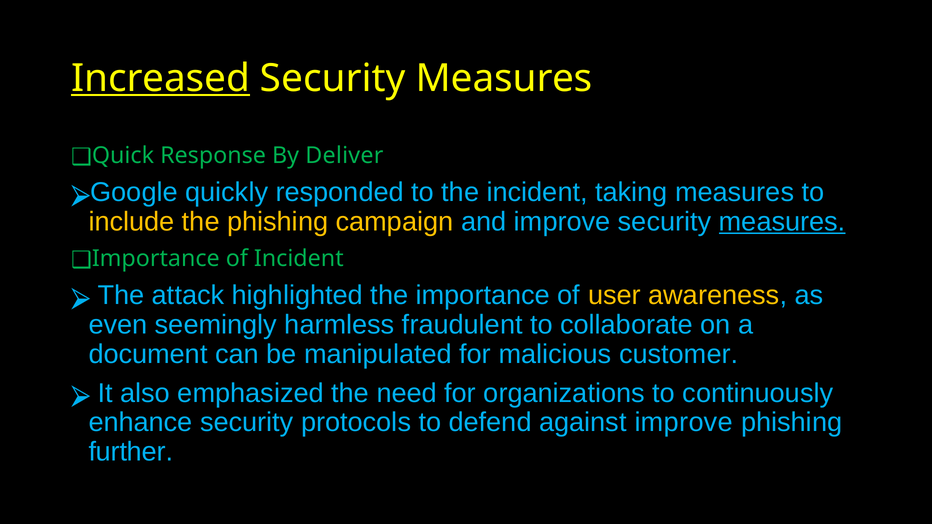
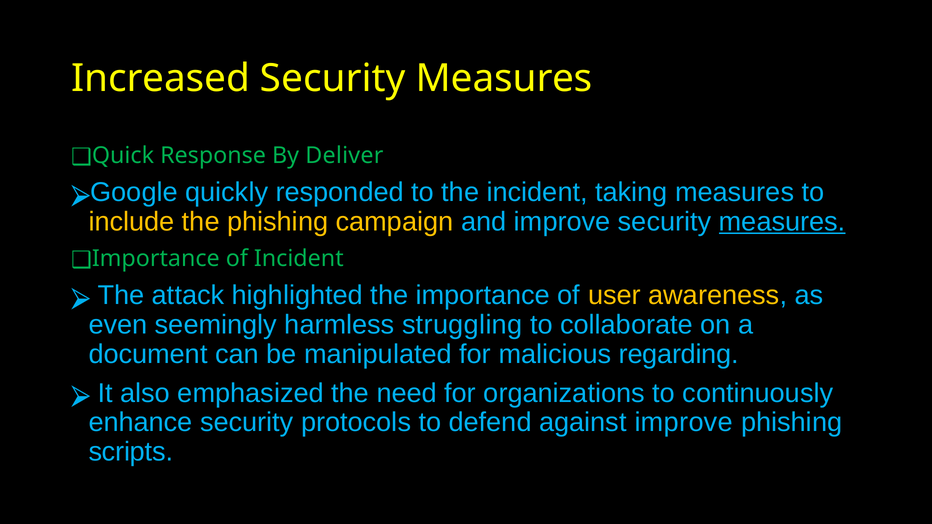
Increased underline: present -> none (161, 78)
fraudulent: fraudulent -> struggling (462, 325)
customer: customer -> regarding (679, 354)
further: further -> scripts (131, 452)
